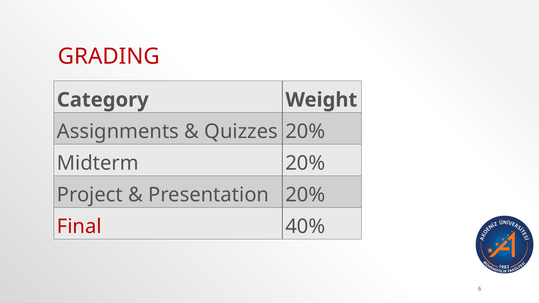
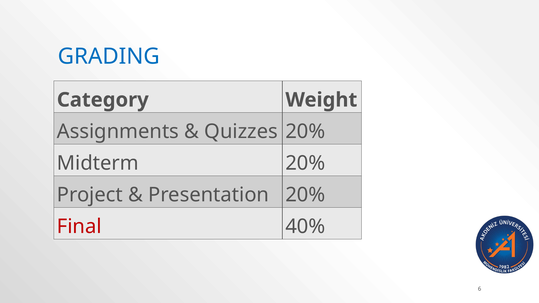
GRADING colour: red -> blue (109, 56)
